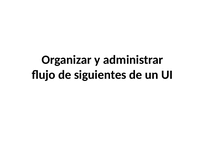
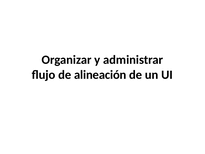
siguientes: siguientes -> alineación (100, 75)
